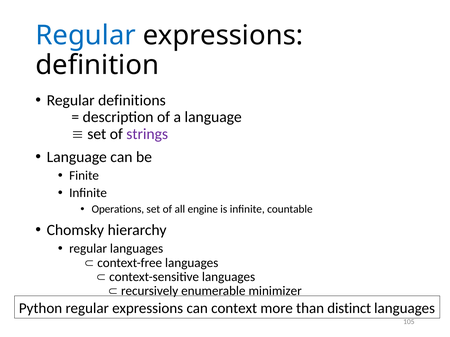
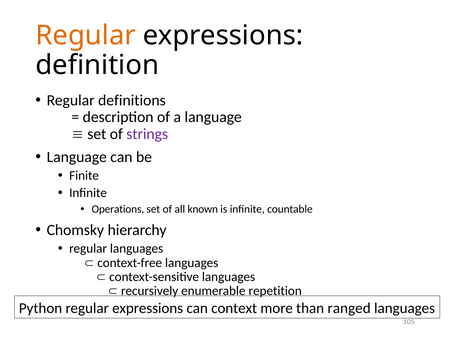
Regular colour: blue -> orange (86, 36)
engine: engine -> known (203, 210)
minimizer: minimizer -> repetition (275, 291)
distinct: distinct -> ranged (349, 309)
